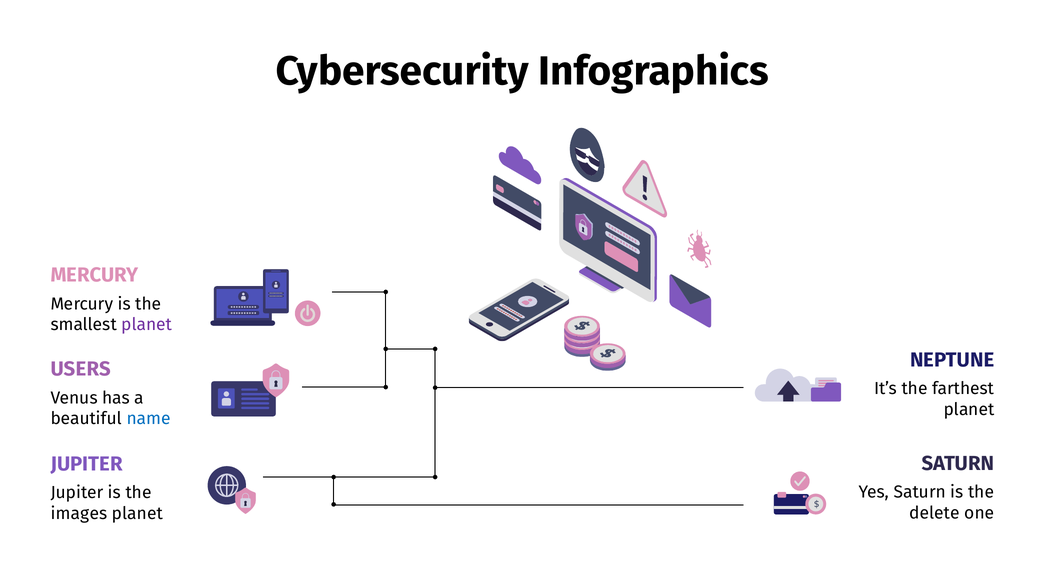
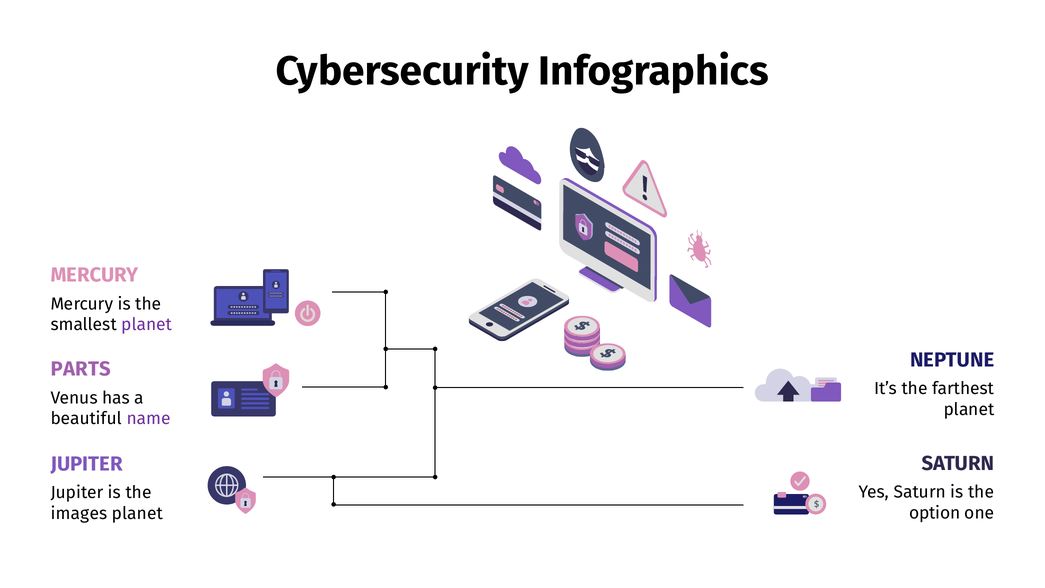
USERS: USERS -> PARTS (81, 369)
name colour: blue -> purple (149, 419)
delete: delete -> option (935, 513)
